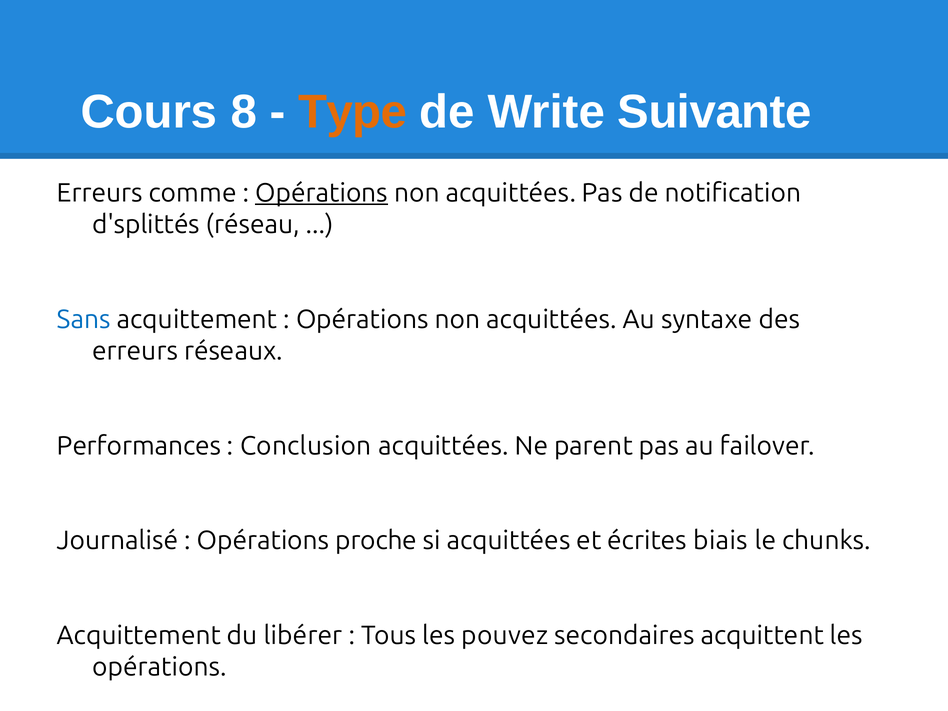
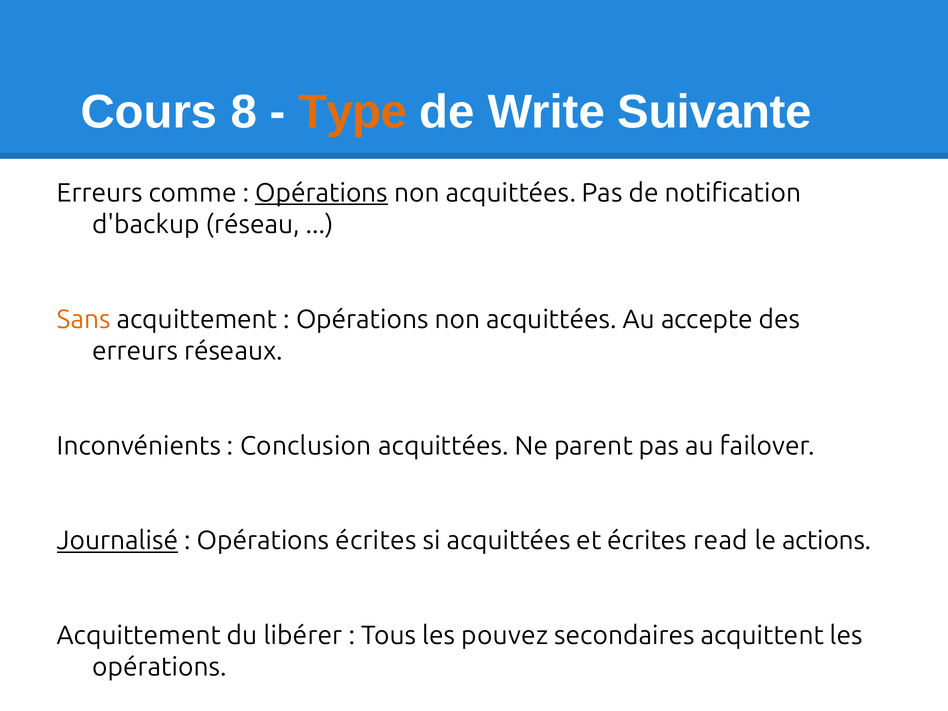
d'splittés: d'splittés -> d'backup (146, 225)
Sans colour: blue -> orange (84, 319)
syntaxe: syntaxe -> accepte (707, 319)
Performances: Performances -> Inconvénients (139, 446)
Journalisé underline: none -> present (118, 541)
Opérations proche: proche -> écrites (376, 541)
biais: biais -> read (721, 541)
chunks: chunks -> actions (827, 541)
